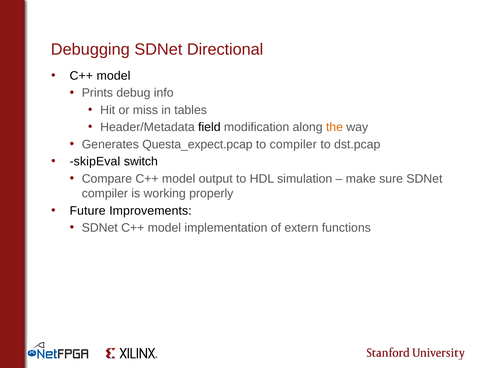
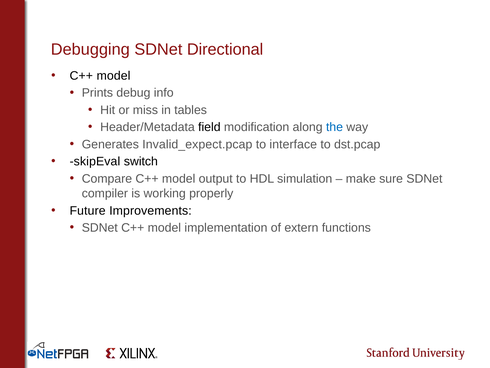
the colour: orange -> blue (335, 127)
Questa_expect.pcap: Questa_expect.pcap -> Invalid_expect.pcap (197, 144)
to compiler: compiler -> interface (293, 144)
